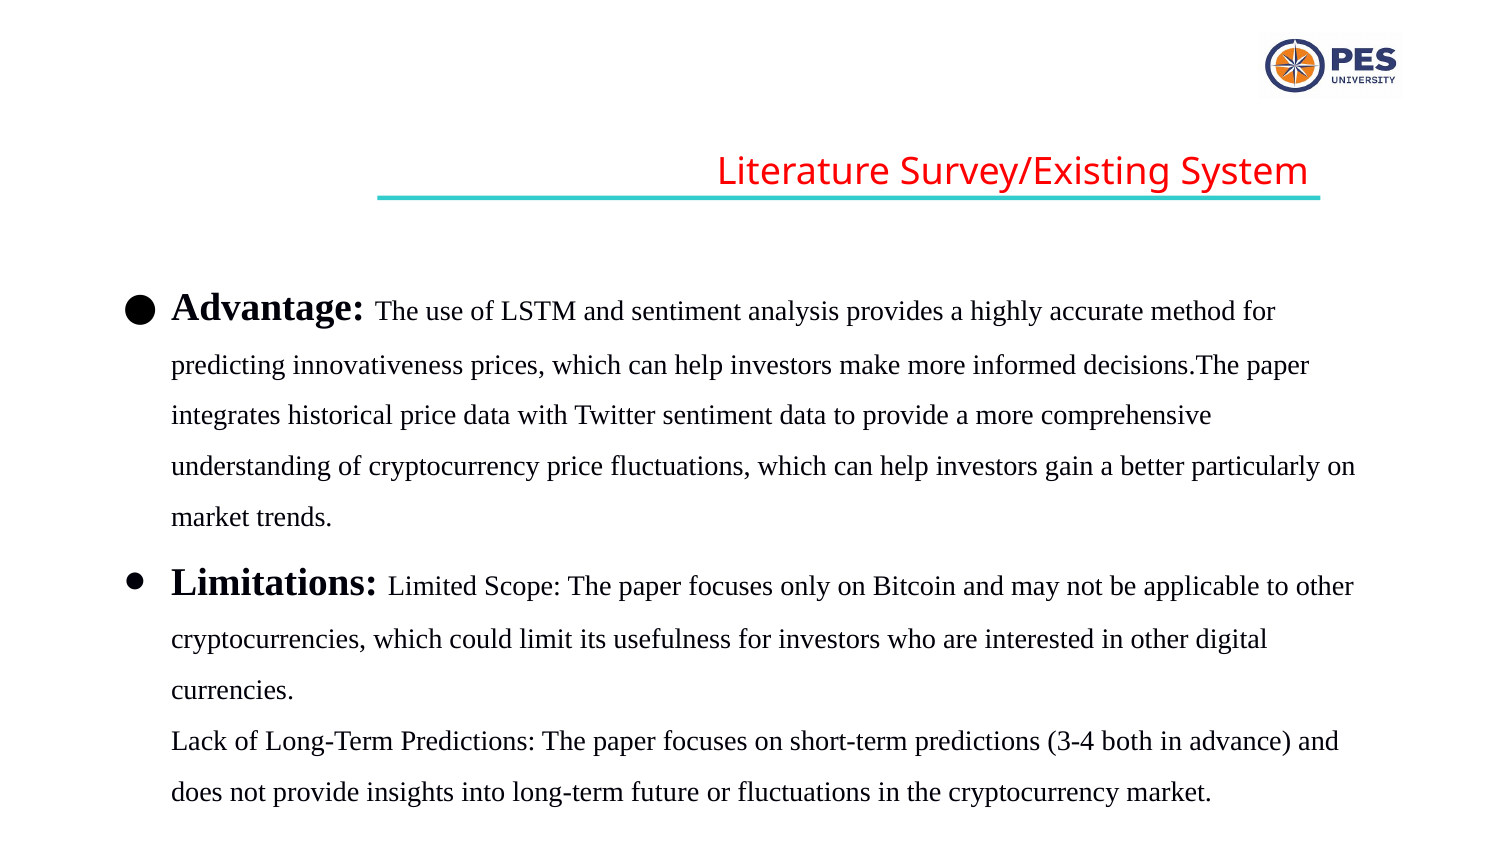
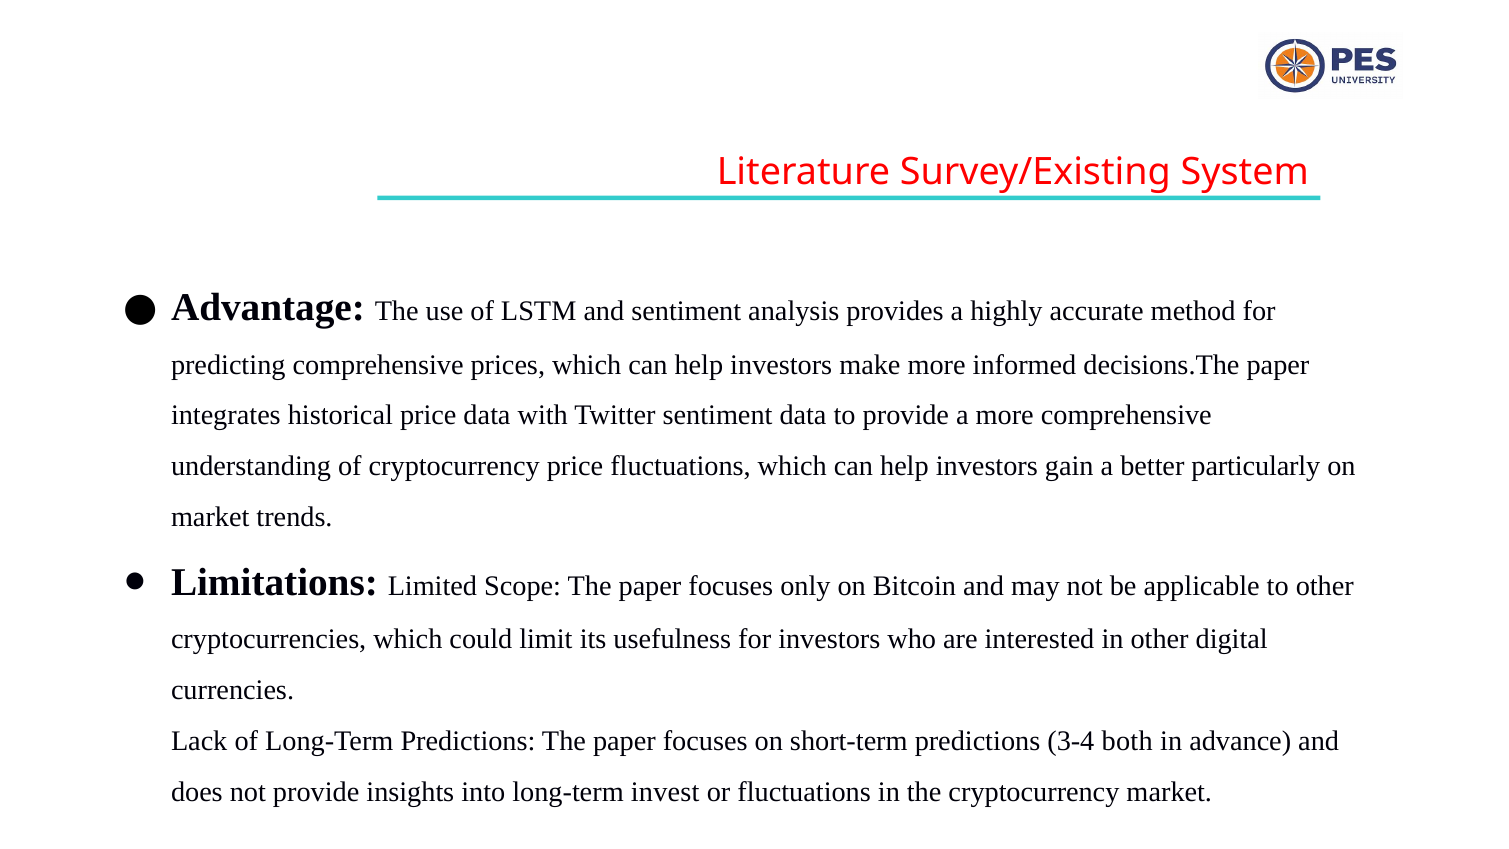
predicting innovativeness: innovativeness -> comprehensive (378, 365)
future: future -> invest (665, 792)
